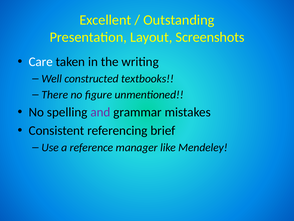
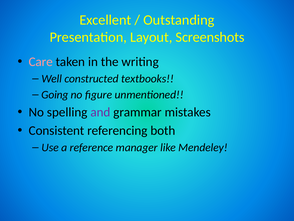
Care colour: white -> pink (41, 62)
There: There -> Going (55, 95)
brief: brief -> both (163, 130)
